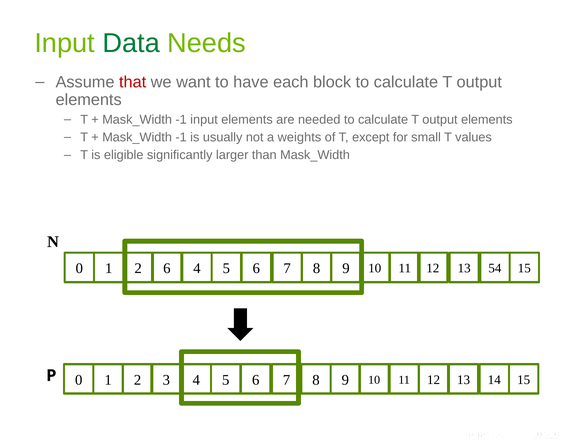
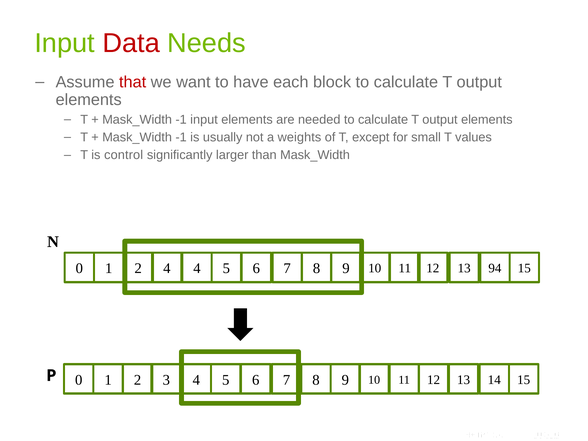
Data colour: green -> red (131, 43)
eligible: eligible -> control (124, 155)
2 6: 6 -> 4 (167, 268)
54: 54 -> 94 (495, 268)
